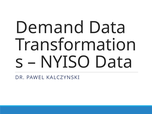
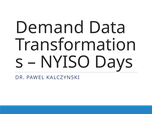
NYISO Data: Data -> Days (114, 62)
